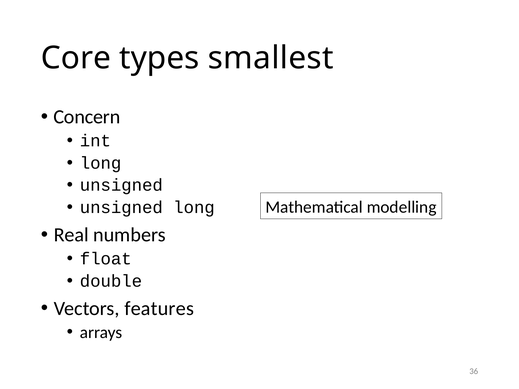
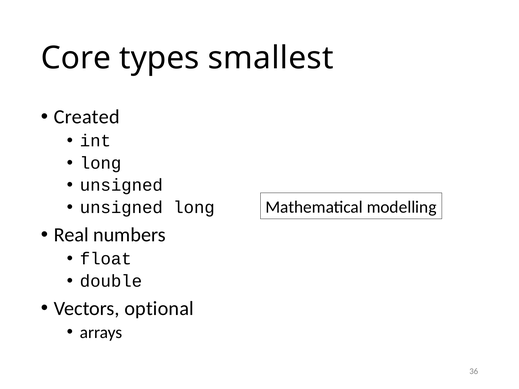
Concern: Concern -> Created (87, 117)
features: features -> optional (159, 309)
